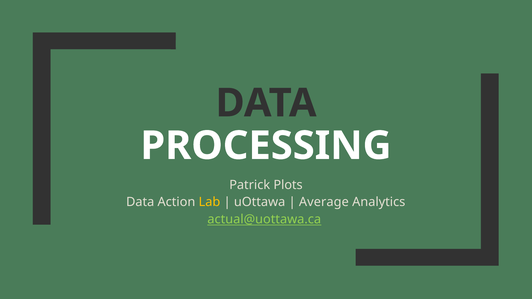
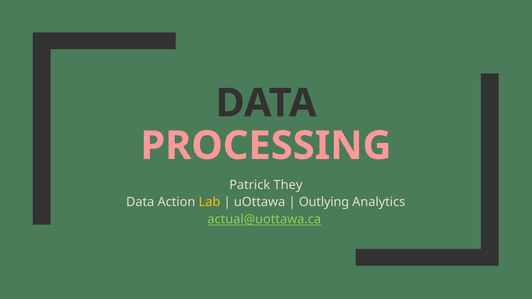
PROCESSING colour: white -> pink (266, 146)
Plots: Plots -> They (288, 185)
Average: Average -> Outlying (324, 202)
